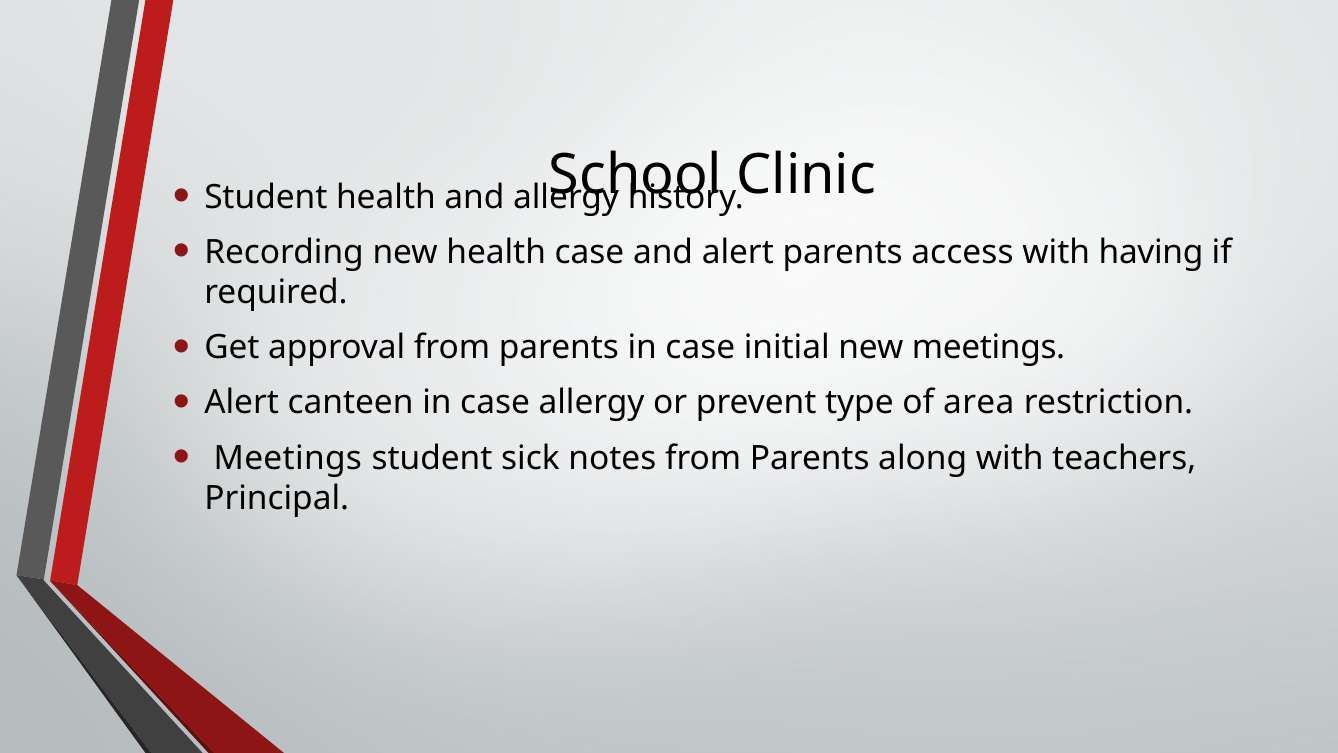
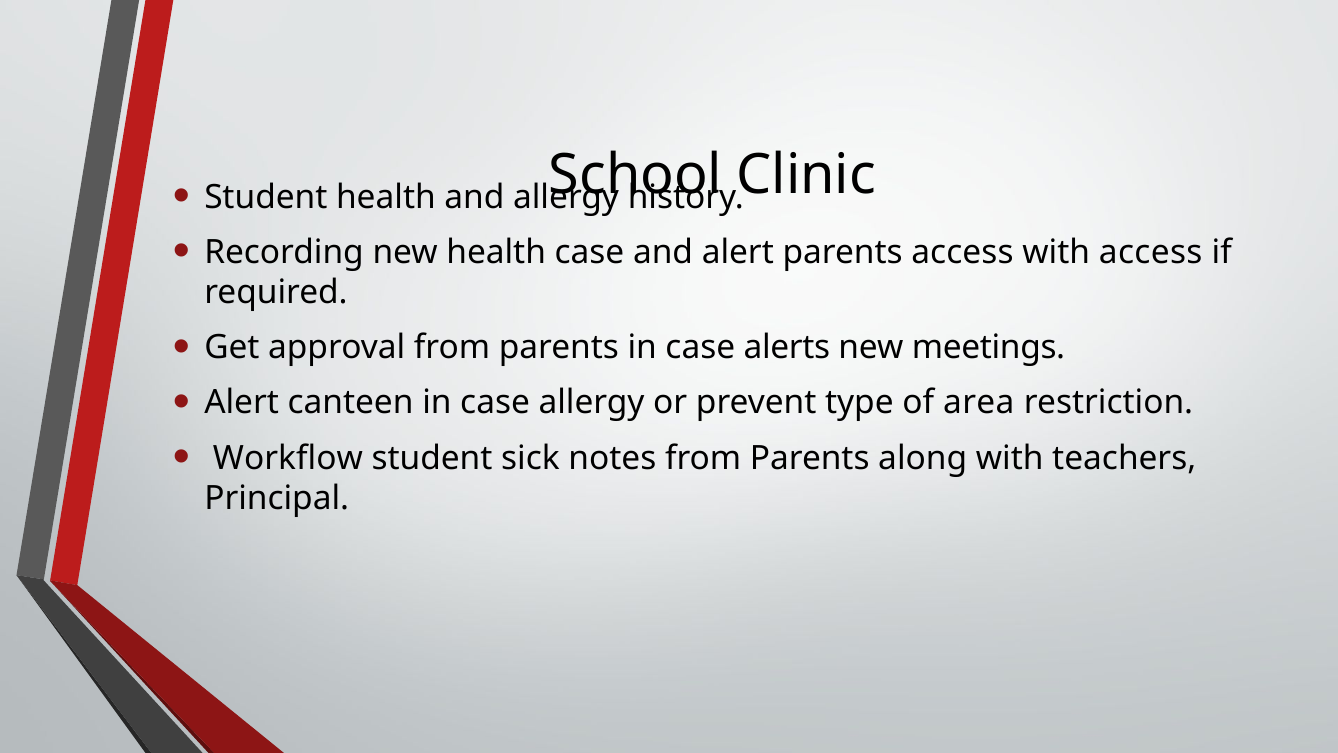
with having: having -> access (1151, 252)
initial: initial -> alerts (787, 347)
Meetings: Meetings -> Workflow (288, 458)
